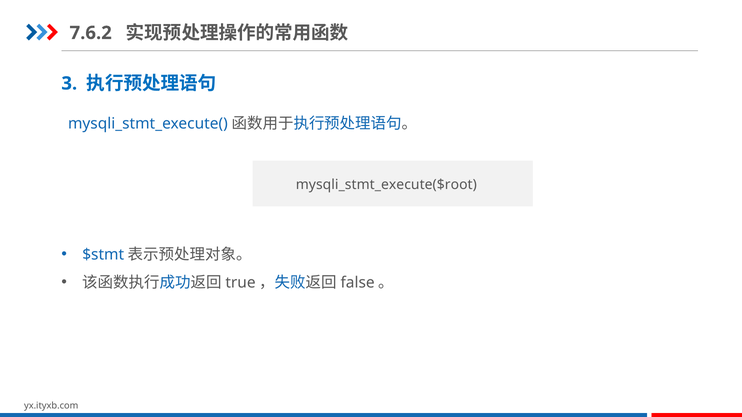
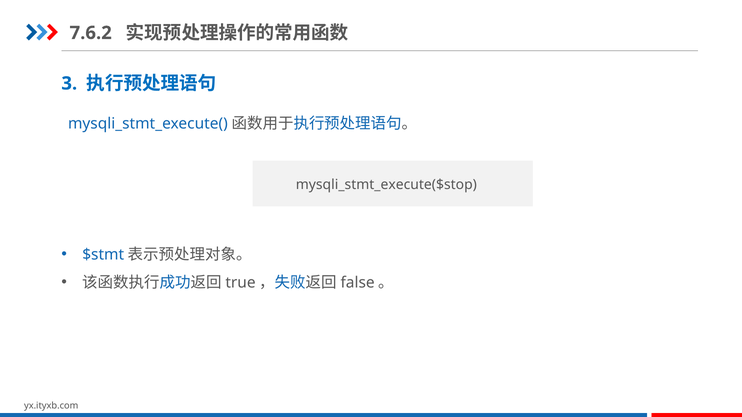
mysqli_stmt_execute($root: mysqli_stmt_execute($root -> mysqli_stmt_execute($stop (386, 185)
